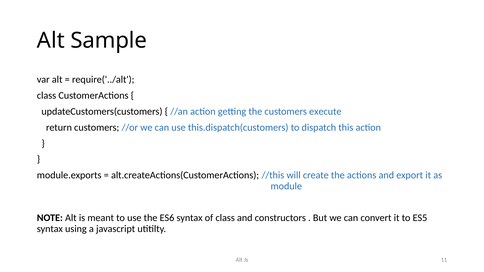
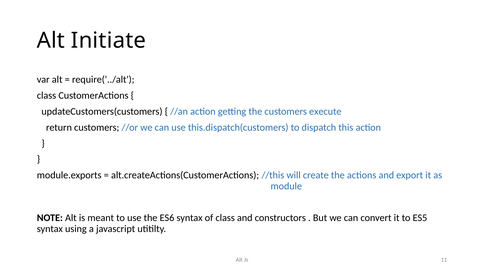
Sample: Sample -> Initiate (109, 41)
